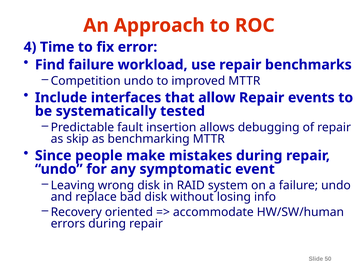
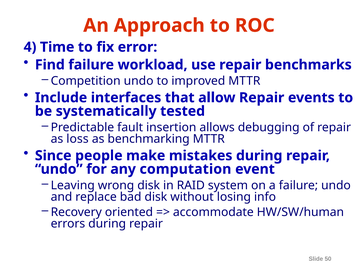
skip: skip -> loss (77, 139)
symptomatic: symptomatic -> computation (185, 169)
